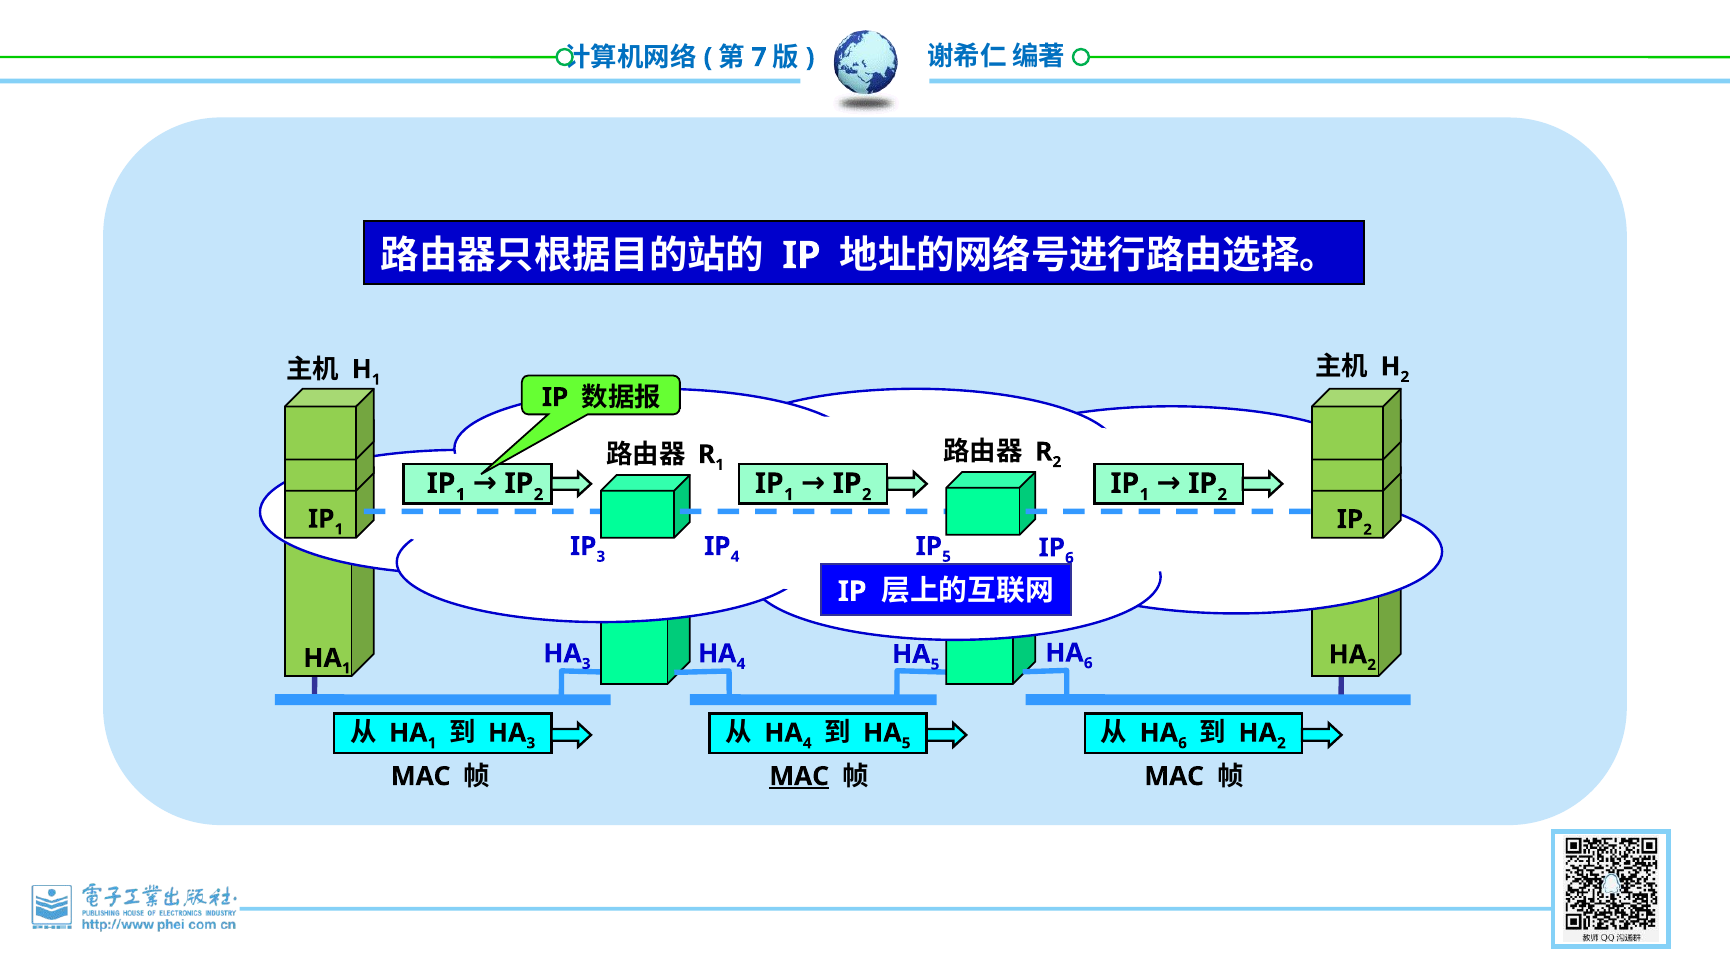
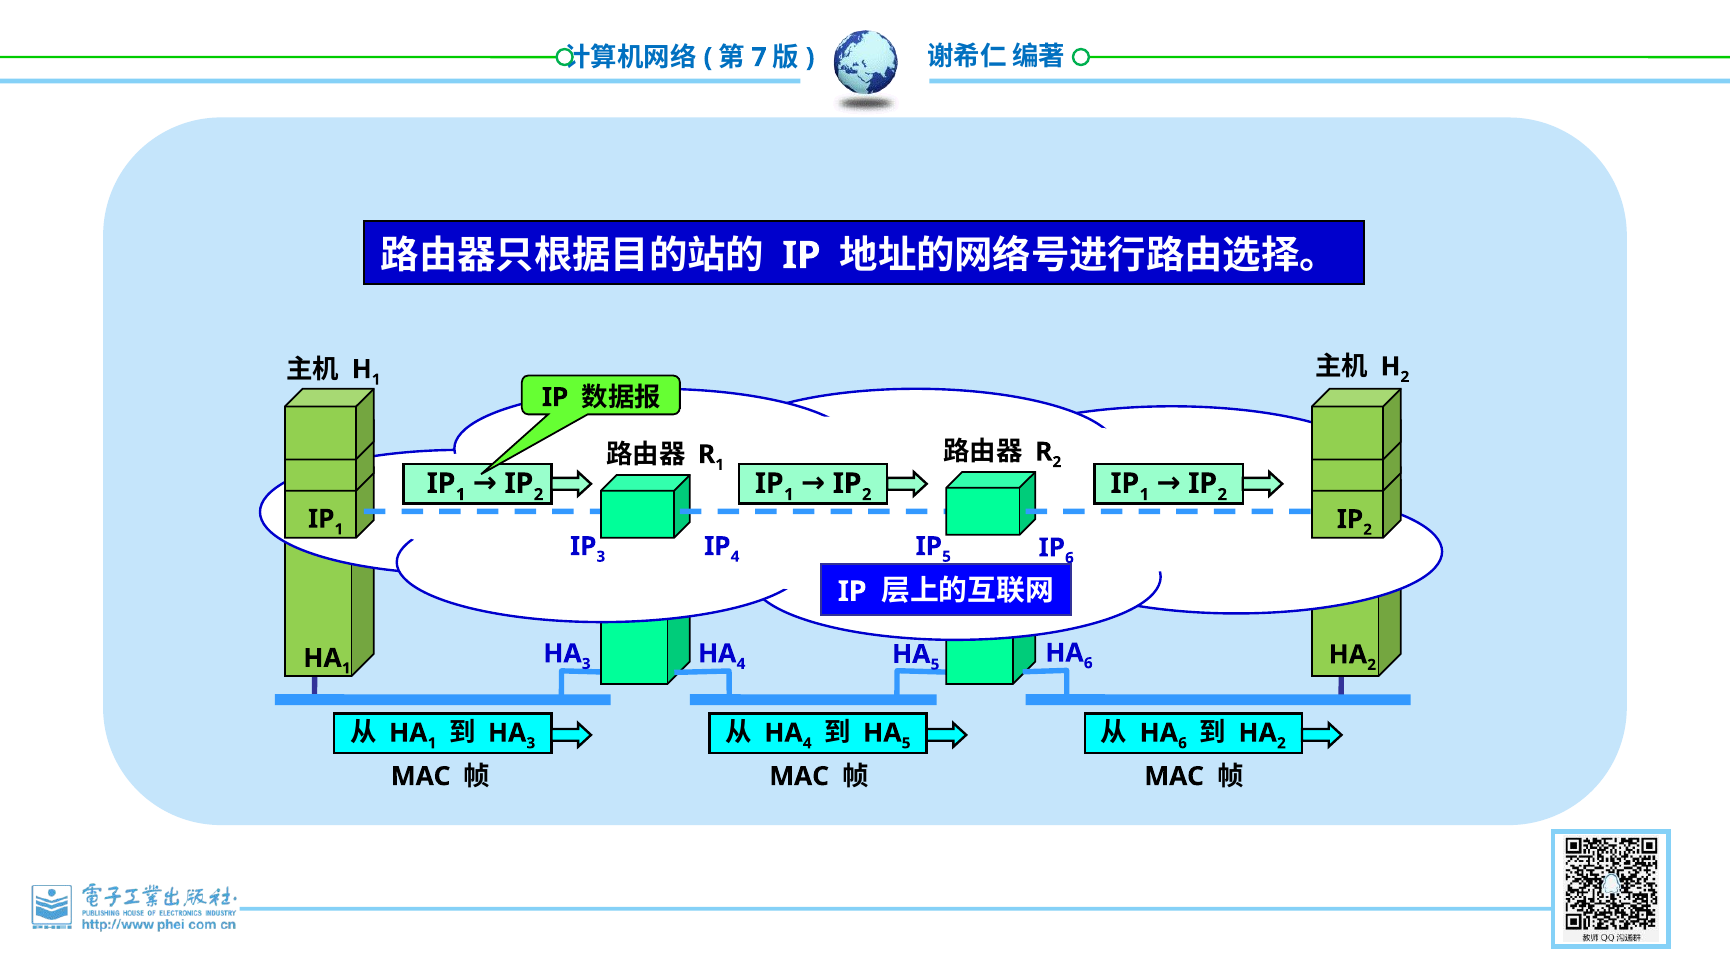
MAC underline: present -> none (799, 777)
